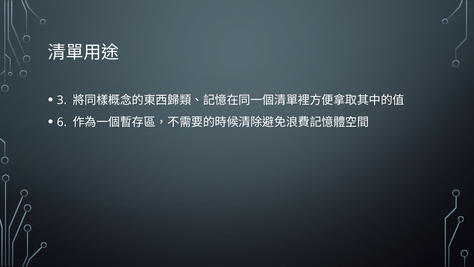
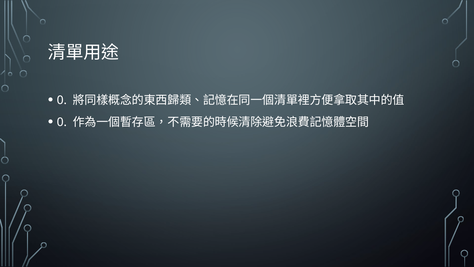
3: 3 -> 0 (62, 100)
6: 6 -> 0 (62, 122)
